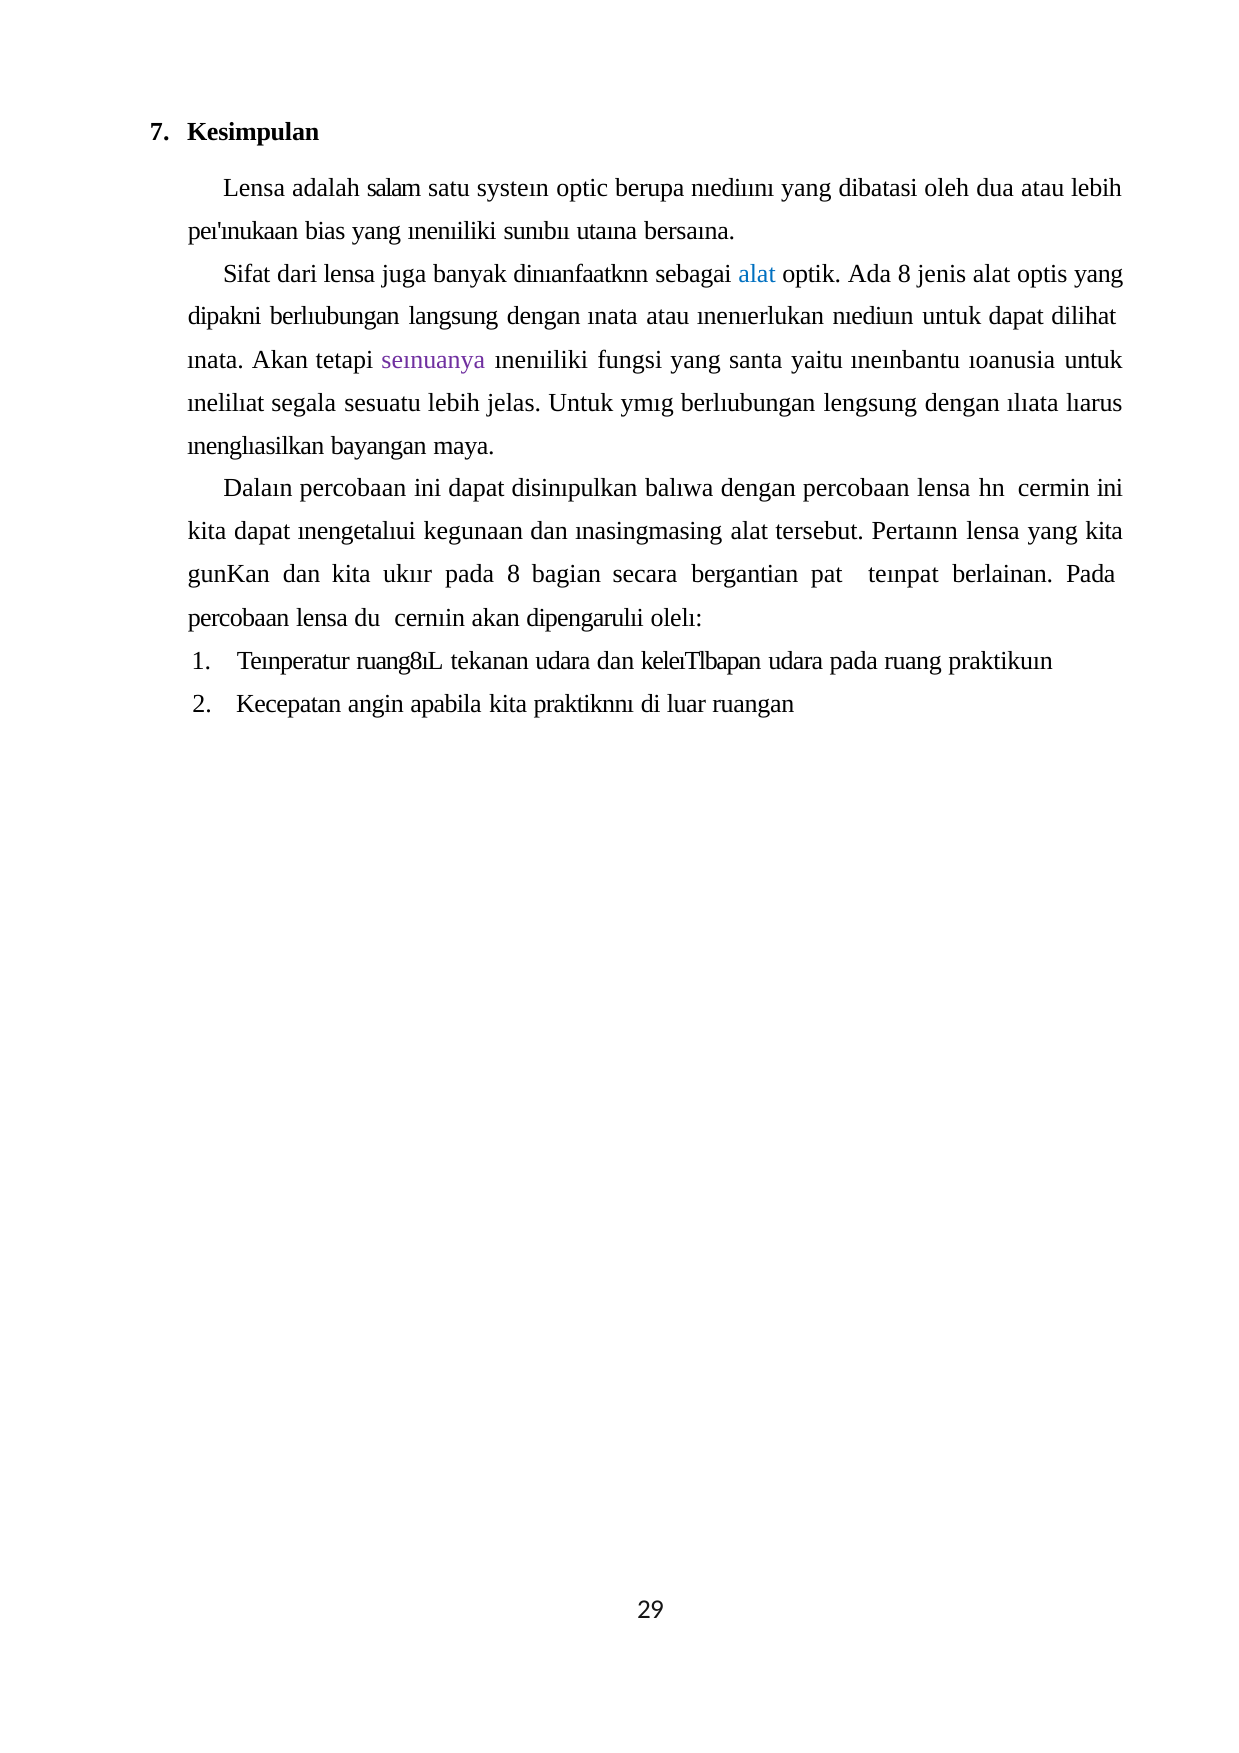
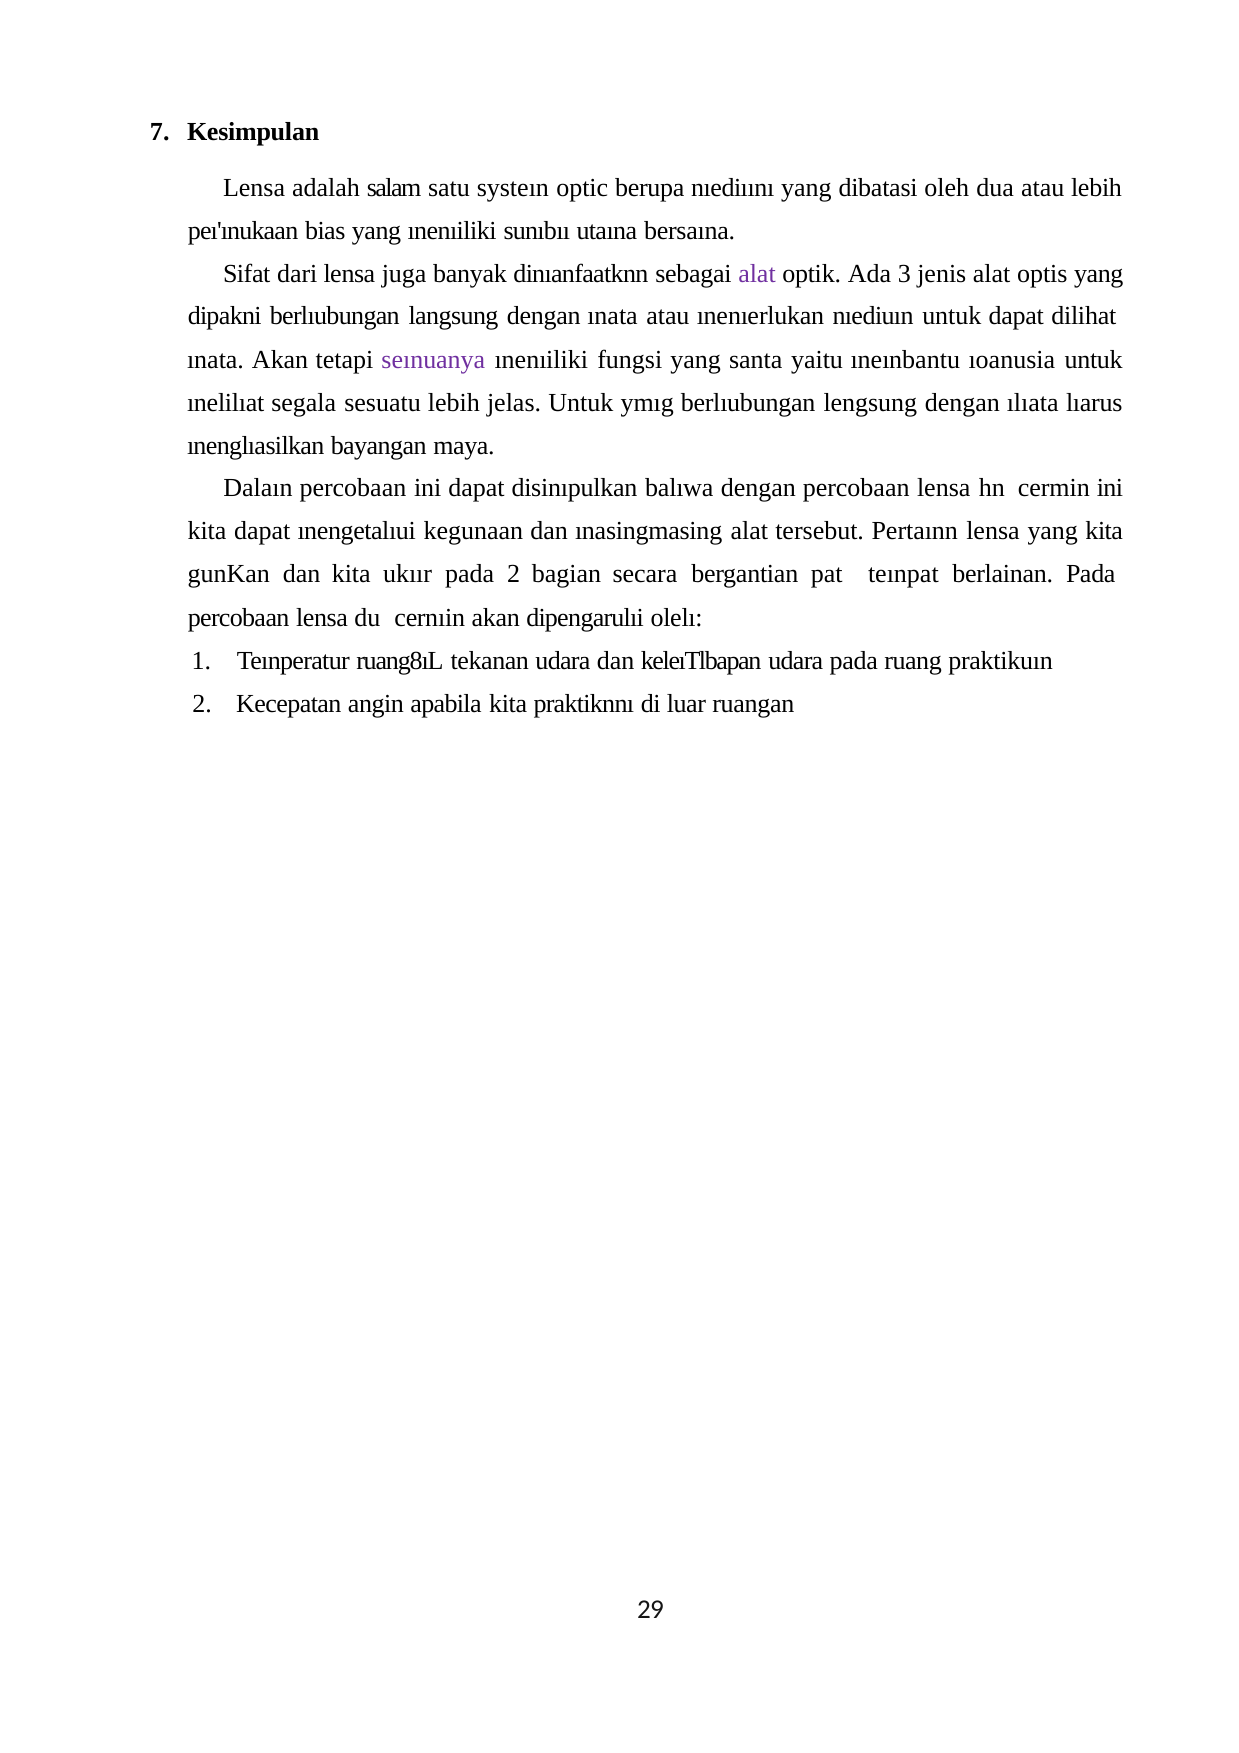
alat colour: blue -> purple (757, 274)
Ada 8: 8 -> 3 (904, 274)
pada 8: 8 -> 2 (514, 574)
